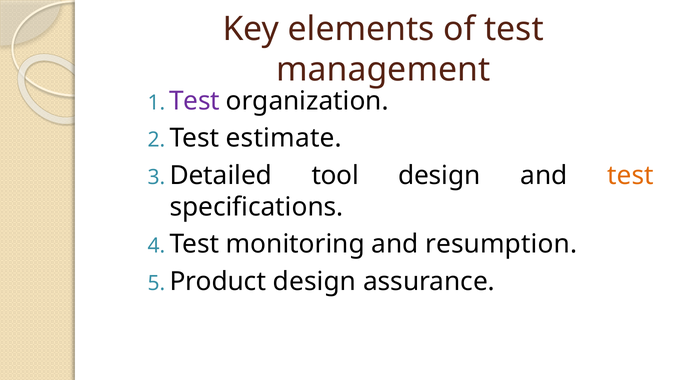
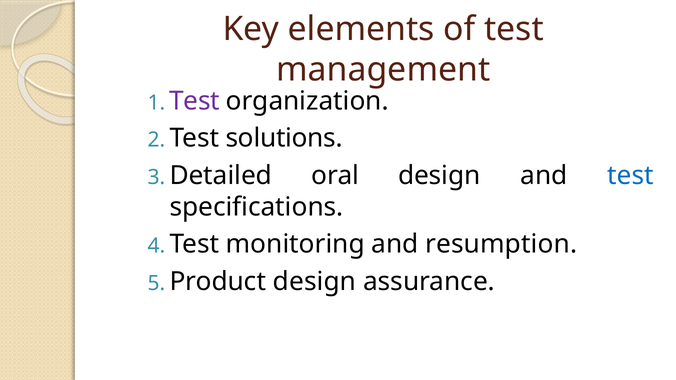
estimate: estimate -> solutions (284, 138)
tool: tool -> oral (335, 176)
test colour: orange -> blue (630, 176)
